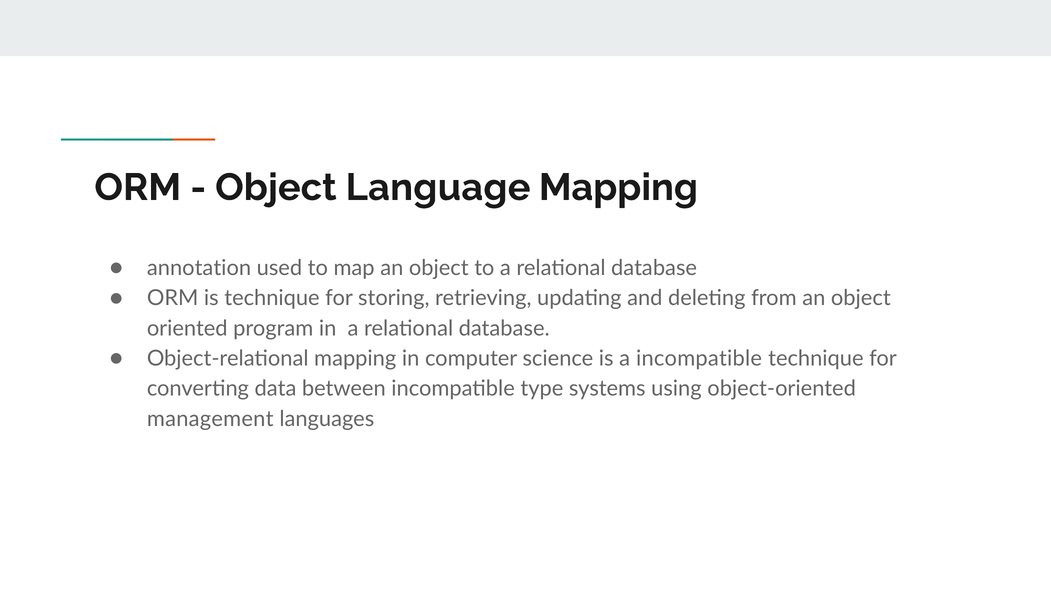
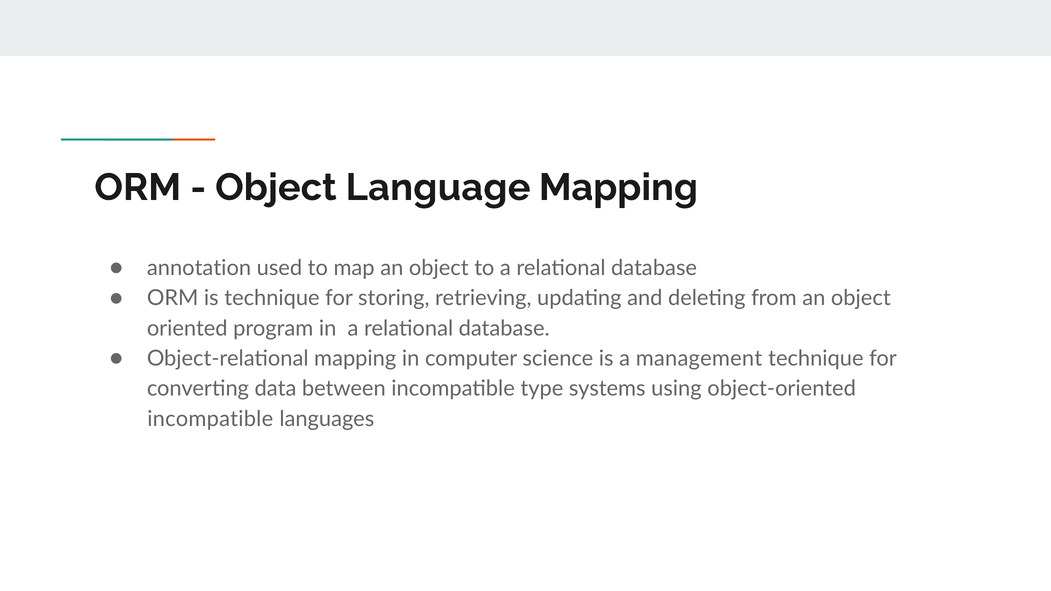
a incompatible: incompatible -> management (699, 359)
management: management -> incompatible (210, 419)
